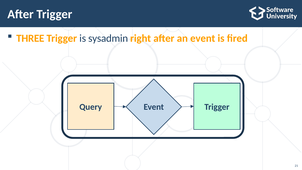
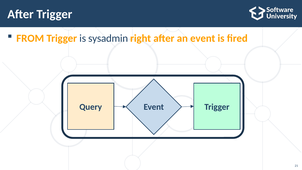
THREE: THREE -> FROM (30, 38)
